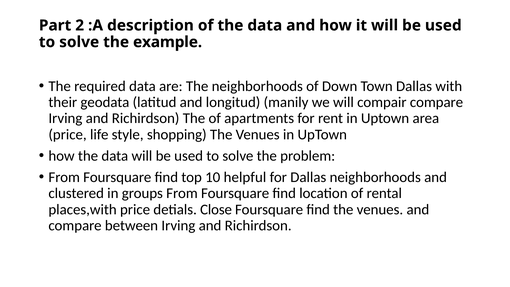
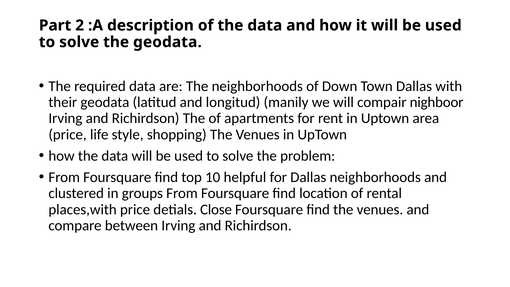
the example: example -> geodata (167, 42)
compair compare: compare -> nighboor (437, 102)
